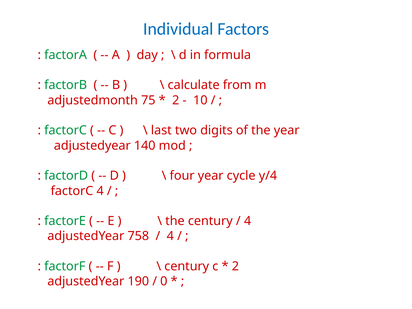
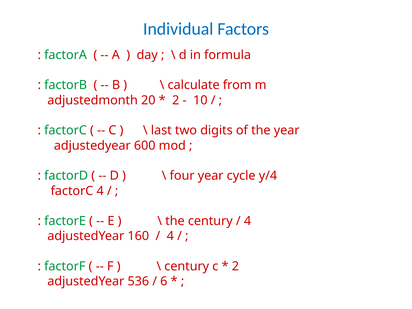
75: 75 -> 20 (148, 100)
140: 140 -> 600 (145, 146)
758: 758 -> 160 (138, 236)
190: 190 -> 536 (138, 281)
0: 0 -> 6 (164, 281)
